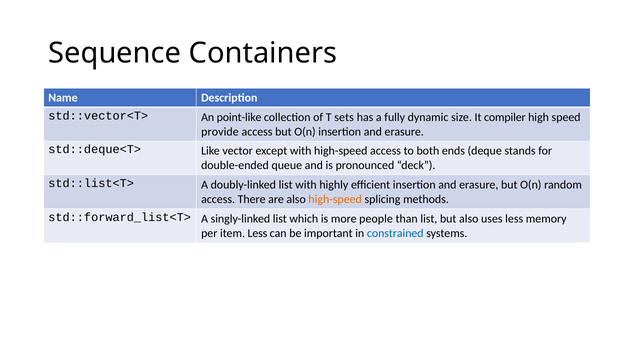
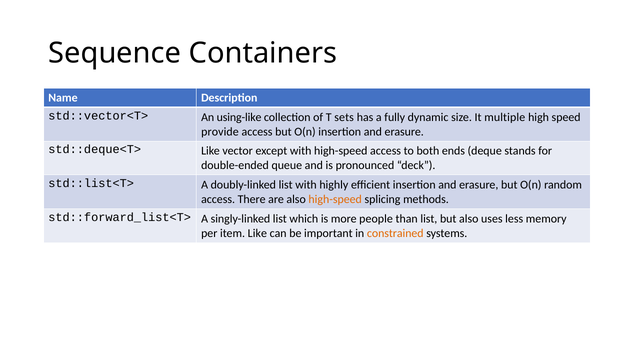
point-like: point-like -> using-like (239, 117)
compiler: compiler -> multiple (505, 117)
item Less: Less -> Like (257, 233)
constrained colour: blue -> orange (395, 233)
